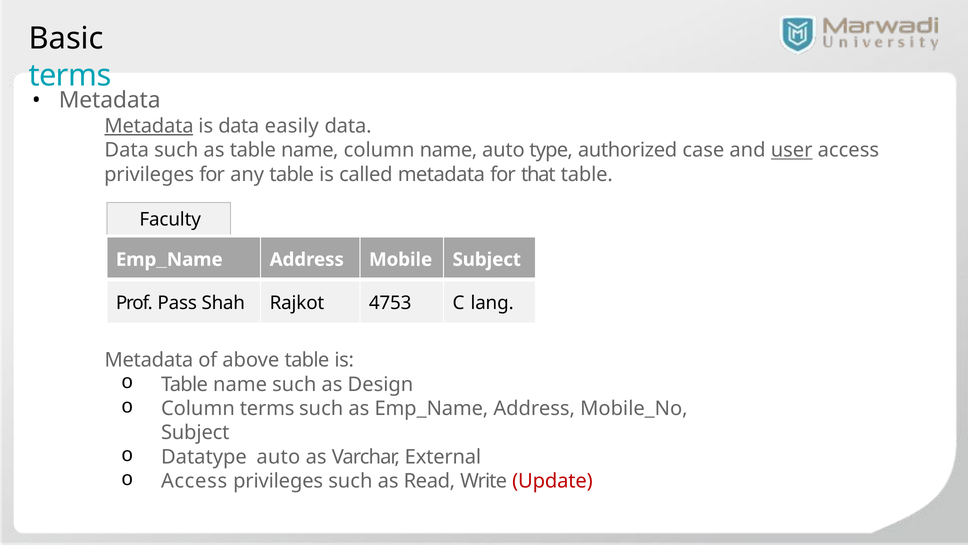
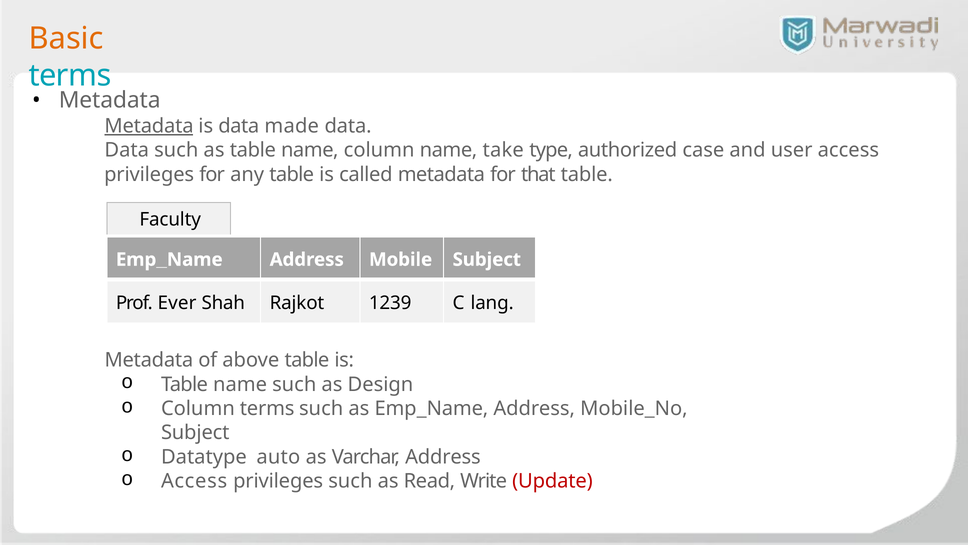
Basic colour: black -> orange (66, 39)
easily: easily -> made (292, 126)
name auto: auto -> take (503, 150)
user underline: present -> none (792, 150)
Pass: Pass -> Ever (177, 303)
4753: 4753 -> 1239 (390, 303)
Varchar External: External -> Address (443, 457)
